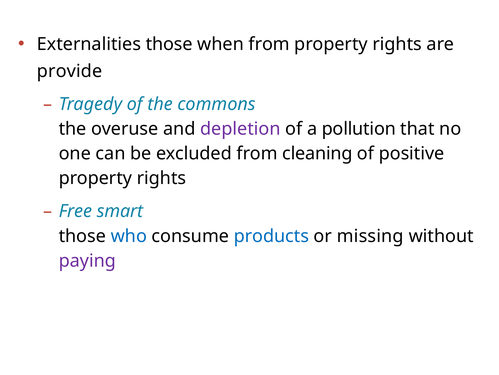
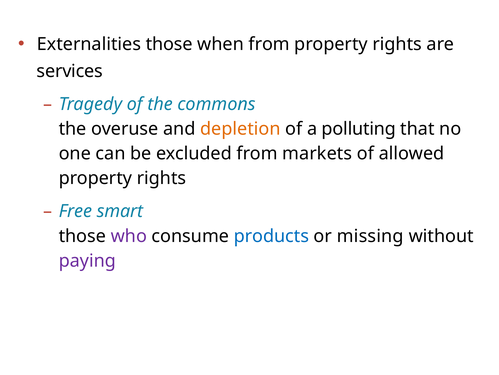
provide: provide -> services (70, 71)
depletion colour: purple -> orange (240, 129)
pollution: pollution -> polluting (359, 129)
cleaning: cleaning -> markets (317, 153)
positive: positive -> allowed (412, 153)
who colour: blue -> purple (129, 236)
